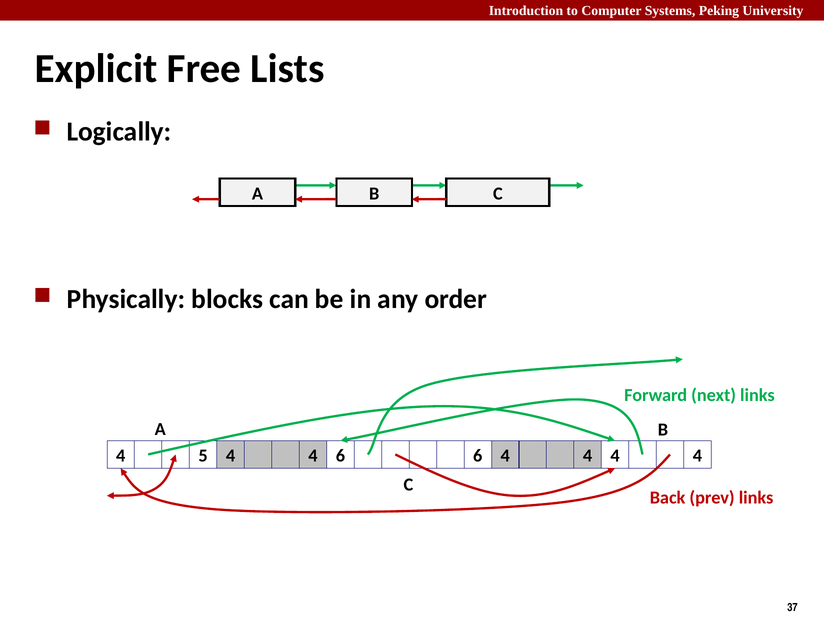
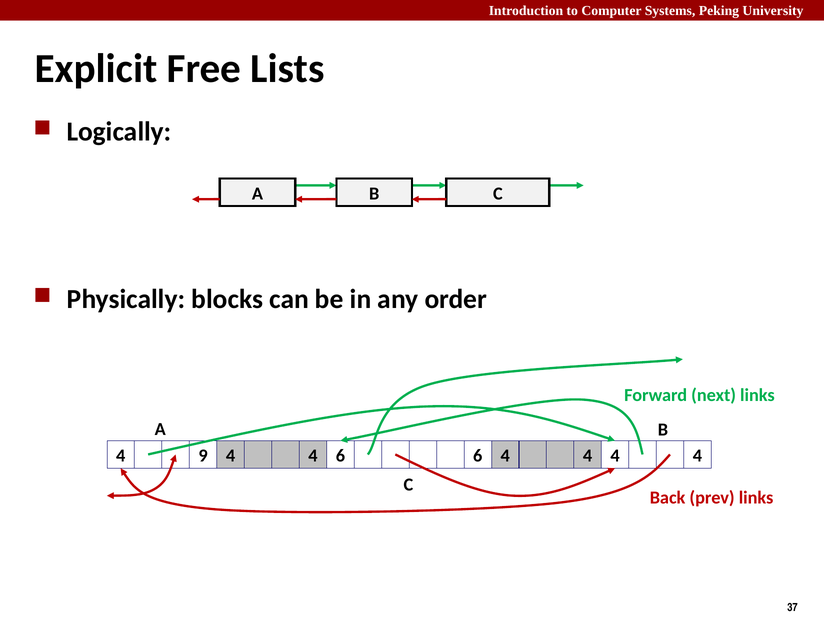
5: 5 -> 9 (203, 456)
